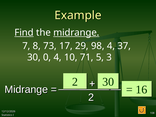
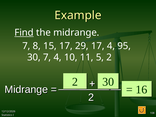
midrange underline: present -> none (76, 33)
73: 73 -> 15 (50, 46)
29 98: 98 -> 17 (98, 46)
37: 37 -> 95 (124, 46)
30 0: 0 -> 7 (47, 57)
71: 71 -> 11 (87, 57)
5 3: 3 -> 2 (109, 57)
